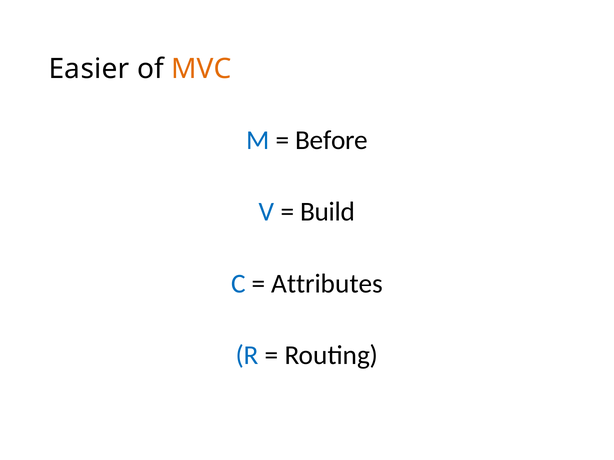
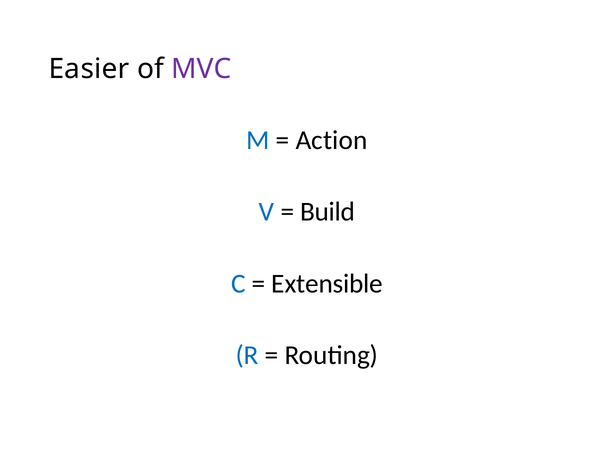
MVC colour: orange -> purple (201, 69)
Before: Before -> Action (331, 140)
Attributes: Attributes -> Extensible (327, 284)
